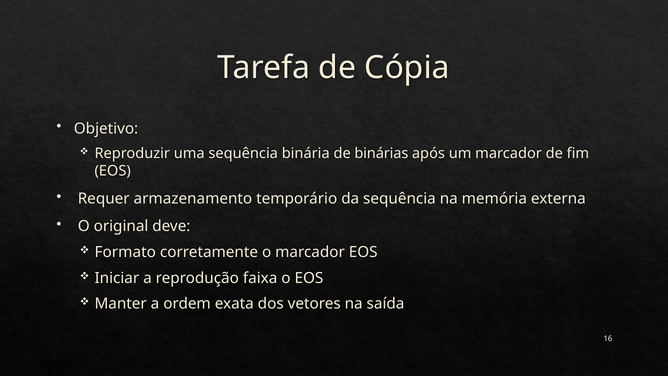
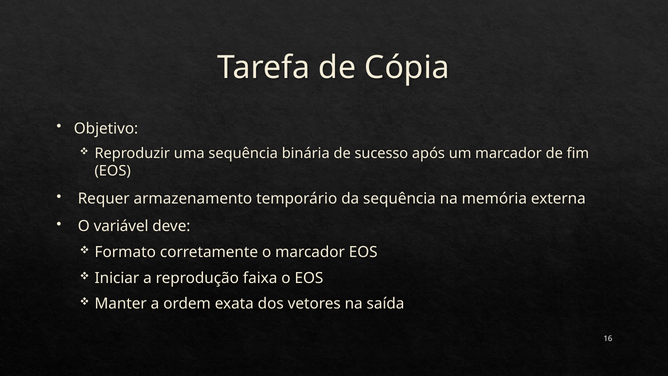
binárias: binárias -> sucesso (381, 154)
original: original -> variável (121, 226)
